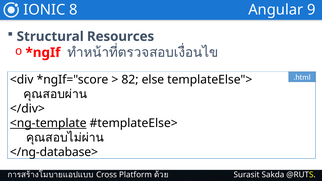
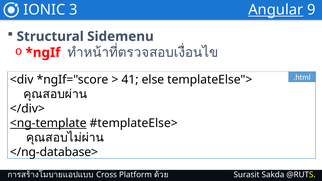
Angular underline: none -> present (276, 10)
8: 8 -> 3 (73, 10)
Resources: Resources -> Sidemenu (120, 36)
82: 82 -> 41 (130, 80)
